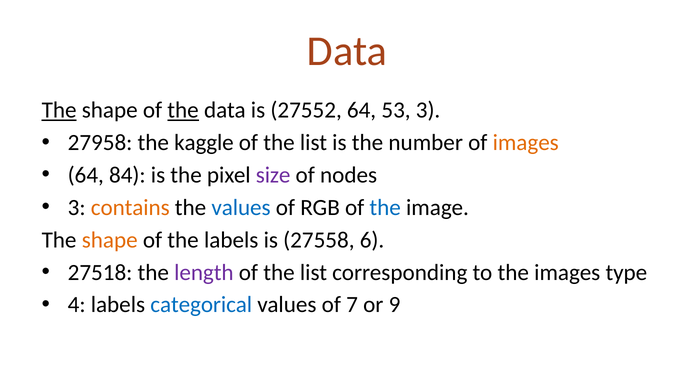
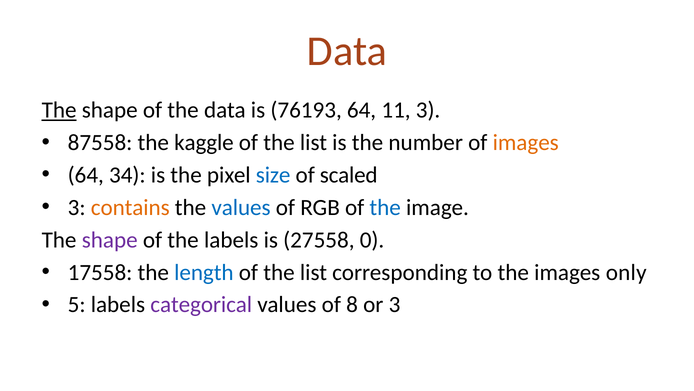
the underline: present -> none (183, 110)
27552: 27552 -> 76193 (306, 110)
53: 53 -> 11 (396, 110)
27958: 27958 -> 87558 (100, 142)
84: 84 -> 34 (127, 175)
size colour: purple -> blue (273, 175)
nodes: nodes -> scaled (349, 175)
shape colour: orange -> purple (110, 240)
6: 6 -> 0 (372, 240)
27518: 27518 -> 17558 (100, 272)
length colour: purple -> blue (204, 272)
type: type -> only (626, 272)
4: 4 -> 5 (77, 304)
categorical colour: blue -> purple (201, 304)
7: 7 -> 8 (352, 304)
or 9: 9 -> 3 (394, 304)
